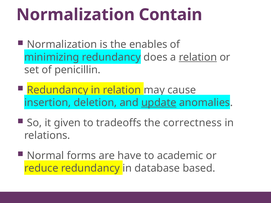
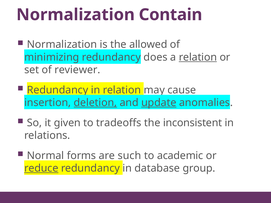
enables: enables -> allowed (148, 45)
penicillin: penicillin -> reviewer (77, 70)
deletion underline: none -> present (95, 103)
correctness: correctness -> inconsistent (193, 123)
have: have -> such (129, 156)
reduce underline: none -> present (41, 168)
based: based -> group (199, 168)
